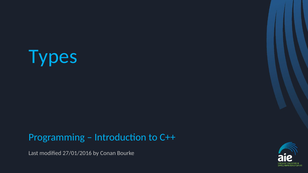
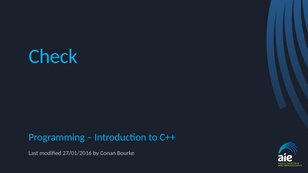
Types: Types -> Check (53, 57)
